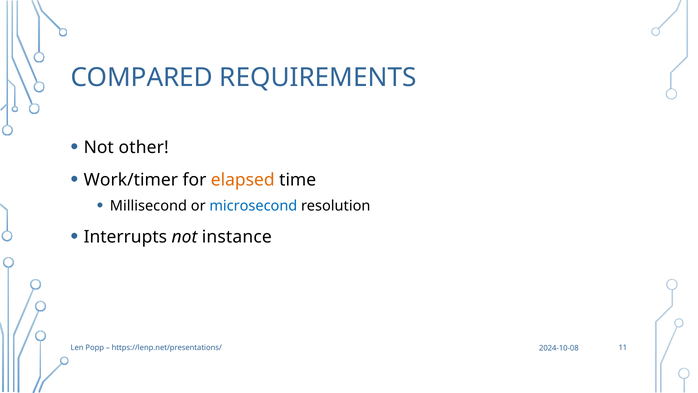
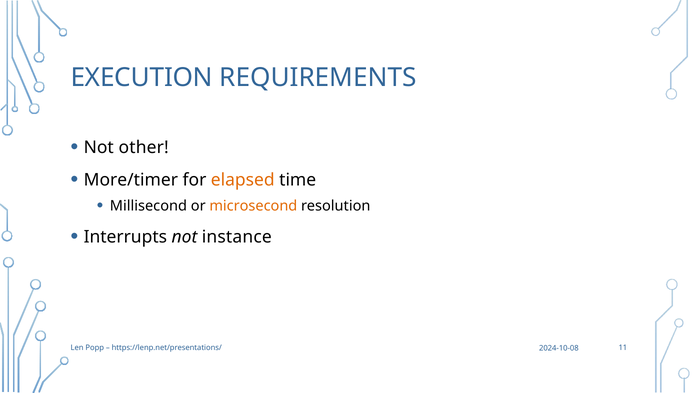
COMPARED: COMPARED -> EXECUTION (142, 78)
Work/timer: Work/timer -> More/timer (131, 180)
microsecond colour: blue -> orange (253, 206)
